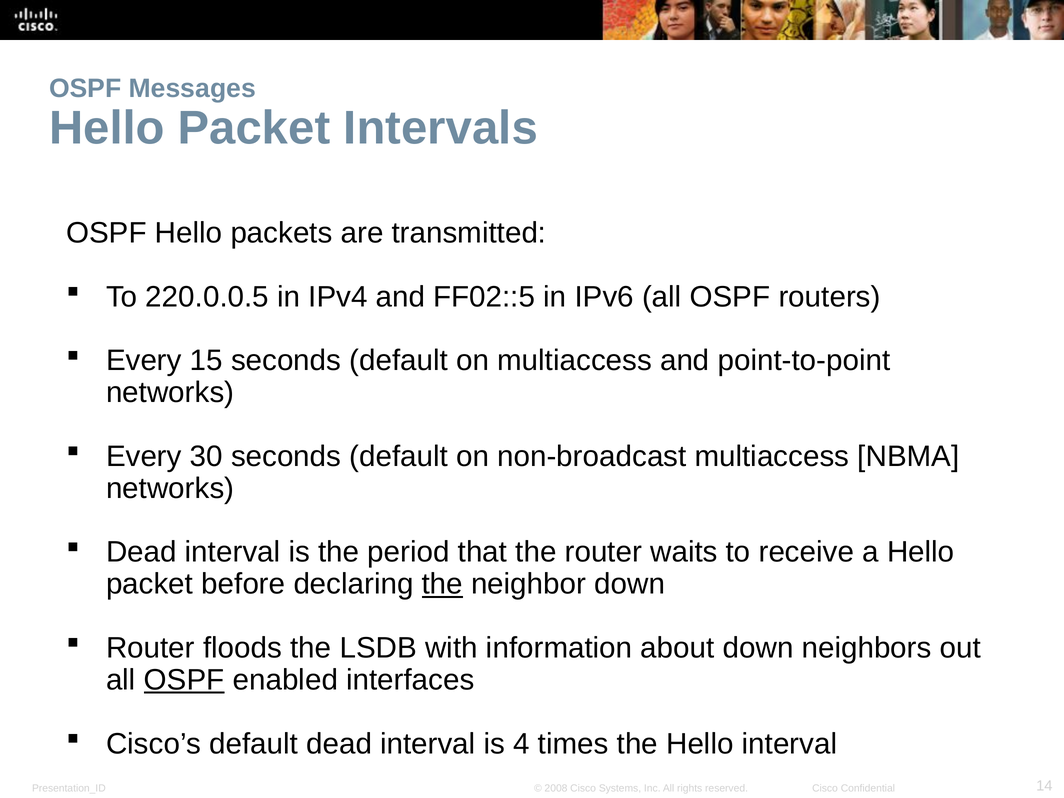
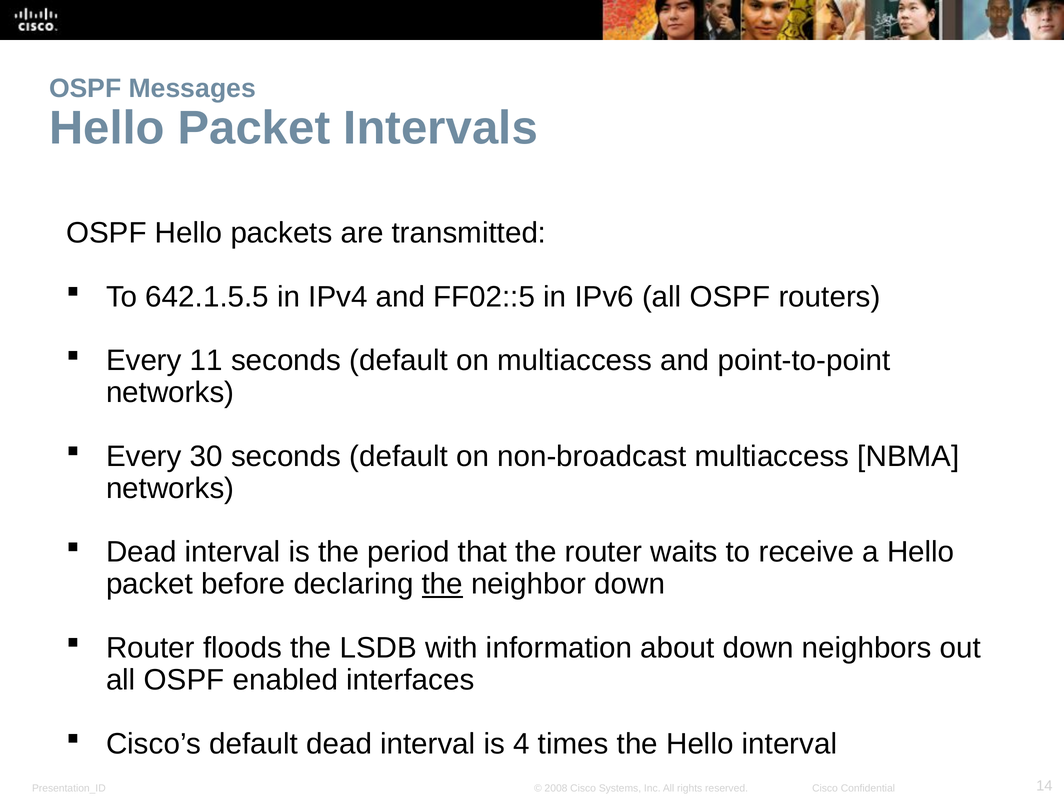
220.0.0.5: 220.0.0.5 -> 642.1.5.5 (207, 297)
15: 15 -> 11 (206, 361)
OSPF underline: present -> none (184, 680)
